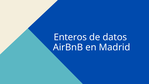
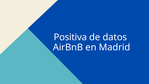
Enteros: Enteros -> Positiva (70, 37)
